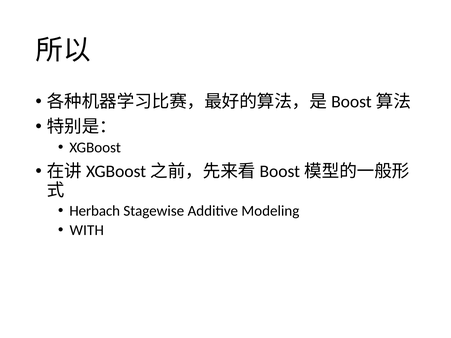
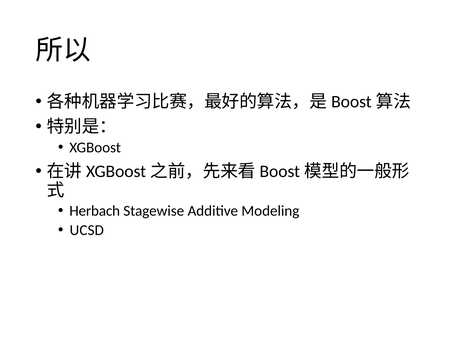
WITH: WITH -> UCSD (87, 230)
